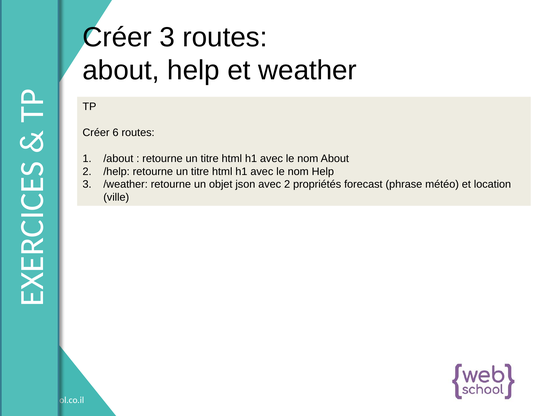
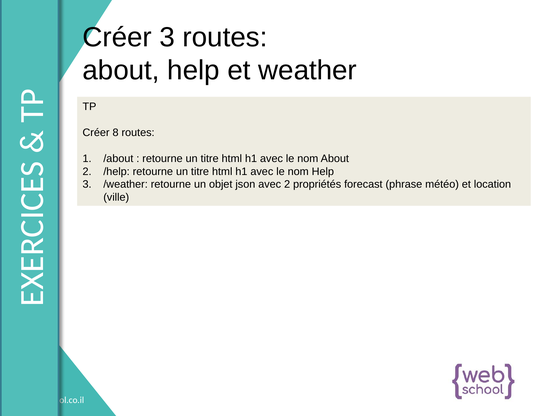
6: 6 -> 8 (116, 133)
